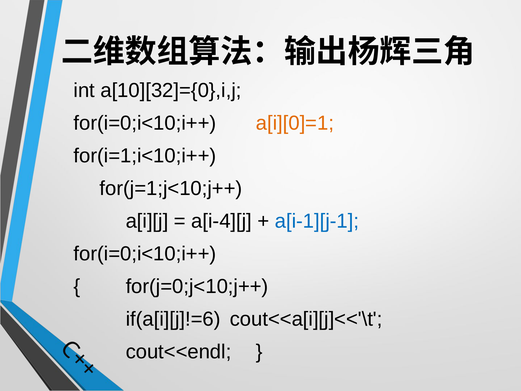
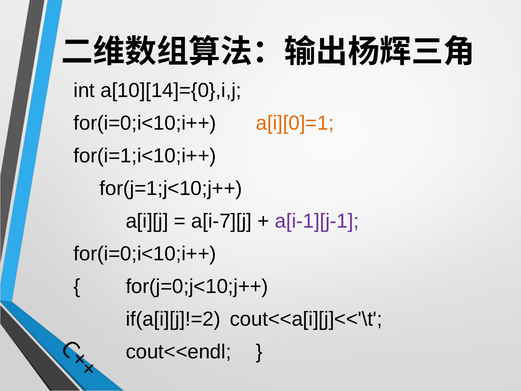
a[10][32]={0},i,j: a[10][32]={0},i,j -> a[10][14]={0},i,j (171, 90)
a[i-4][j: a[i-4][j -> a[i-7][j (222, 221)
a[i-1][j-1 colour: blue -> purple (317, 221)
if(a[i][j]!=6: if(a[i][j]!=6 -> if(a[i][j]!=2 (173, 319)
